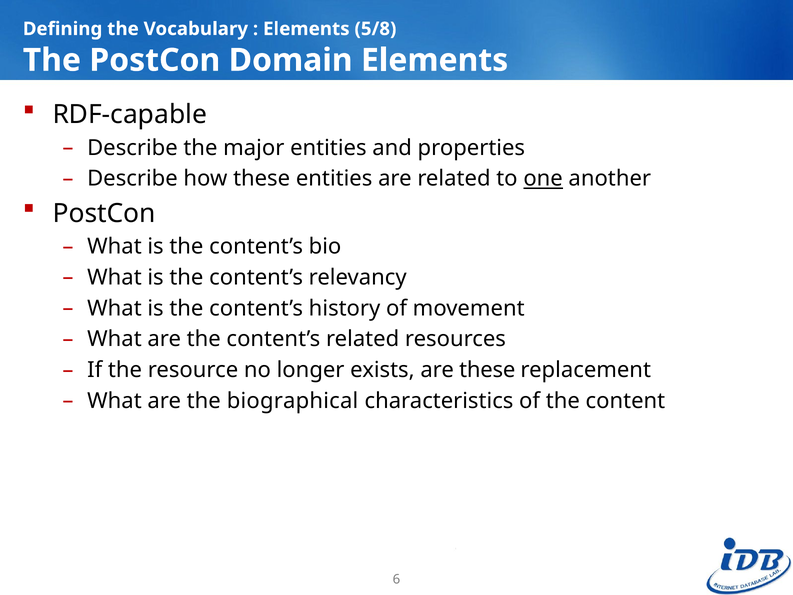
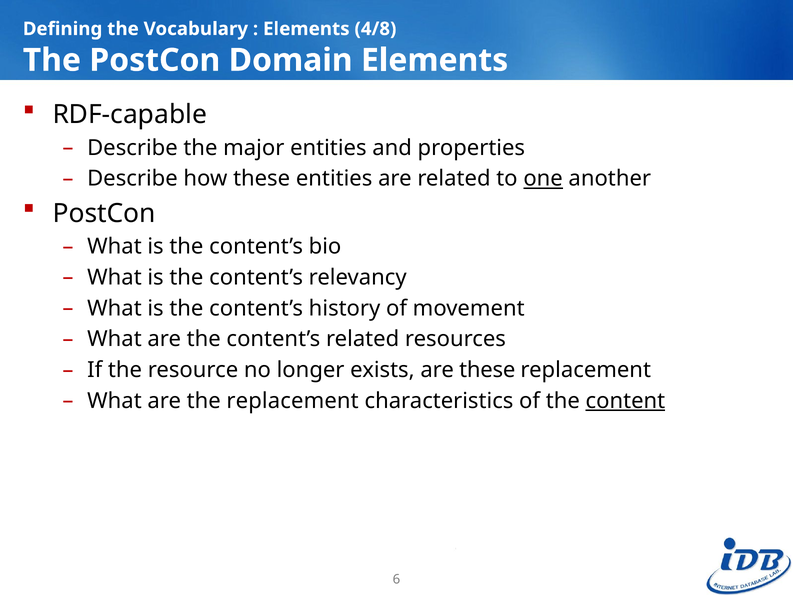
5/8: 5/8 -> 4/8 (375, 29)
the biographical: biographical -> replacement (293, 401)
content underline: none -> present (625, 401)
